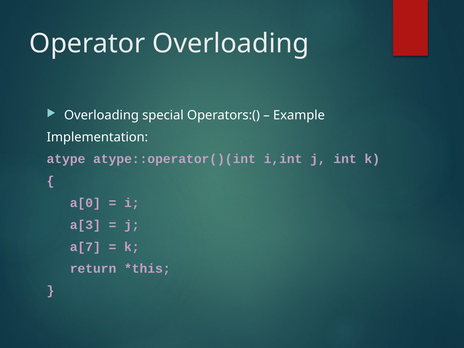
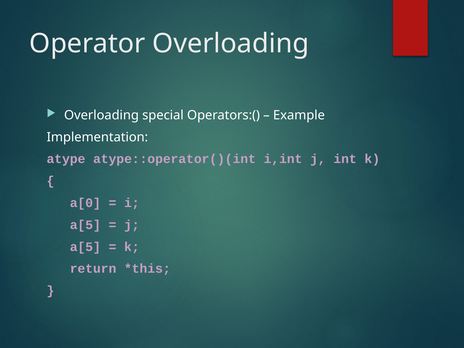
a[3: a[3 -> a[5 (85, 225)
a[7: a[7 -> a[5 (85, 247)
